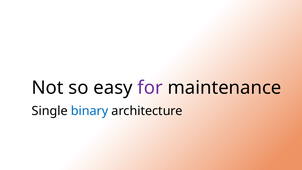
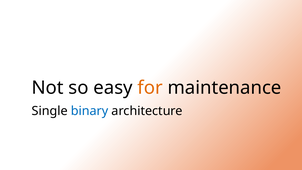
for colour: purple -> orange (150, 88)
